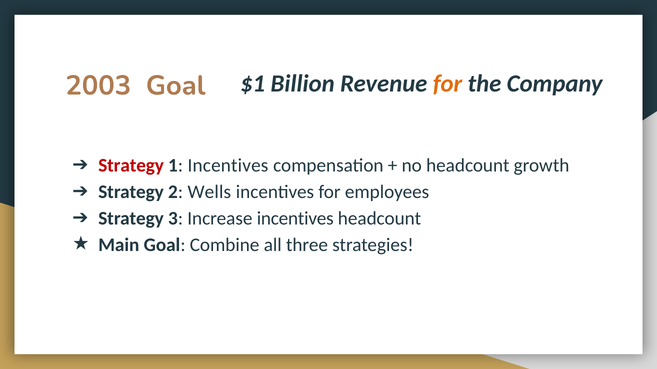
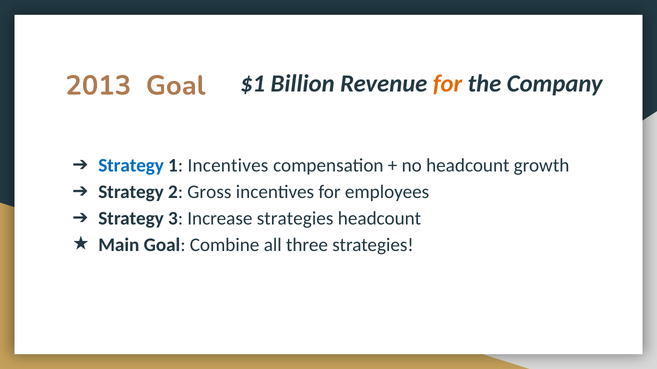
2003: 2003 -> 2013 (98, 86)
Strategy colour: red -> blue (131, 166)
Wells: Wells -> Gross (209, 192)
Increase incentives: incentives -> strategies (295, 219)
